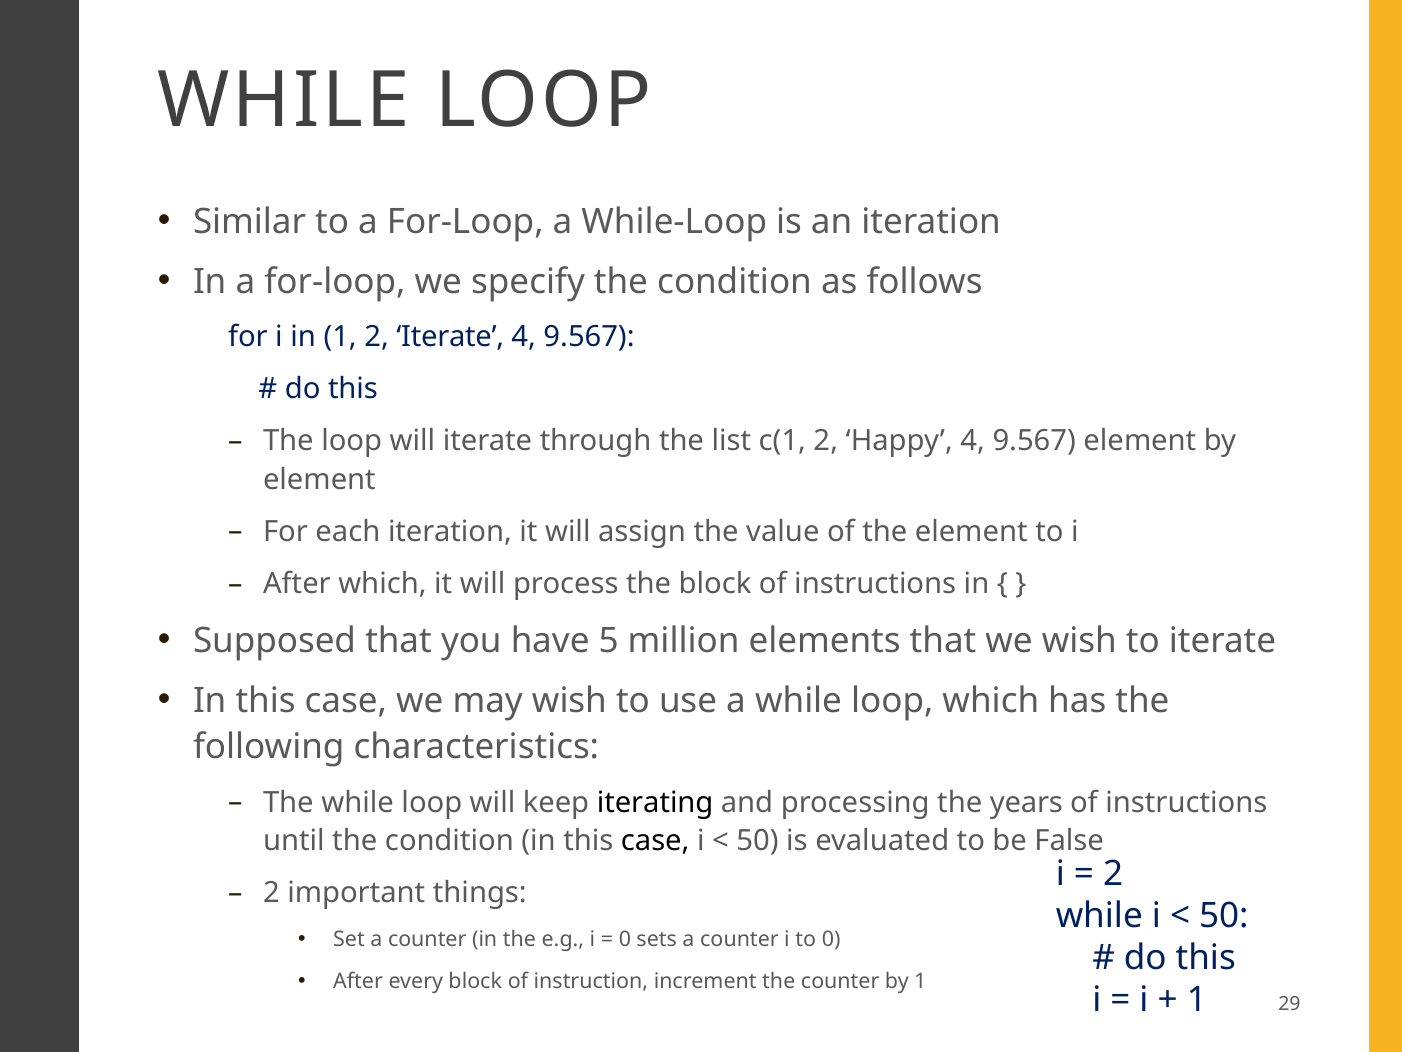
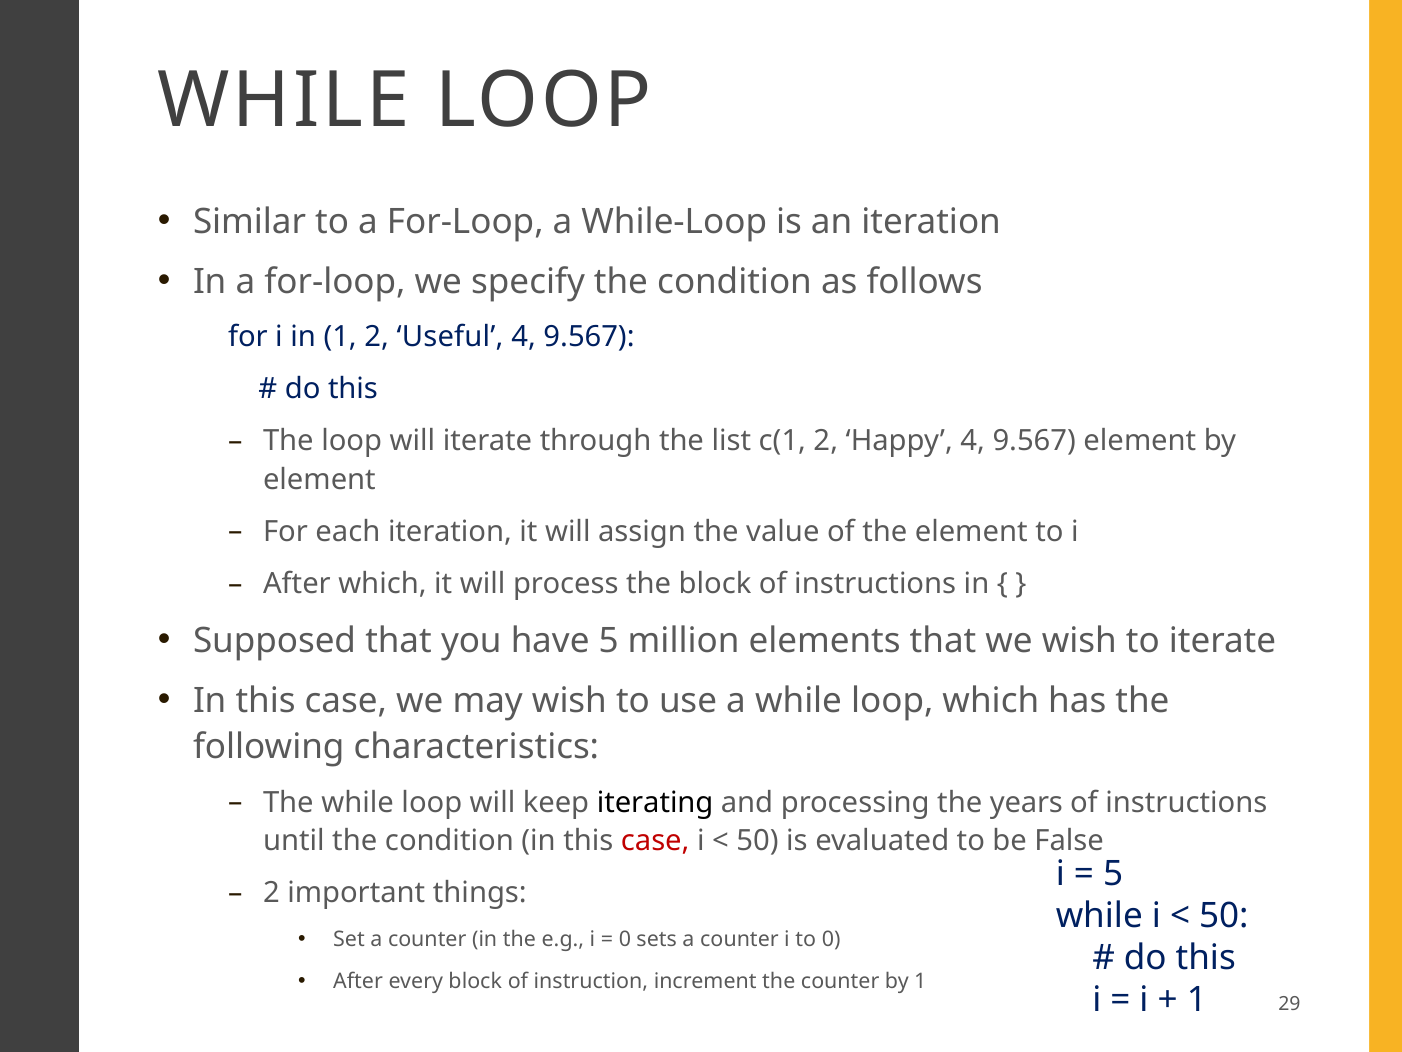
2 Iterate: Iterate -> Useful (450, 337)
case colour: black -> red (655, 841)
2: 2 -> 5 (1113, 874)
